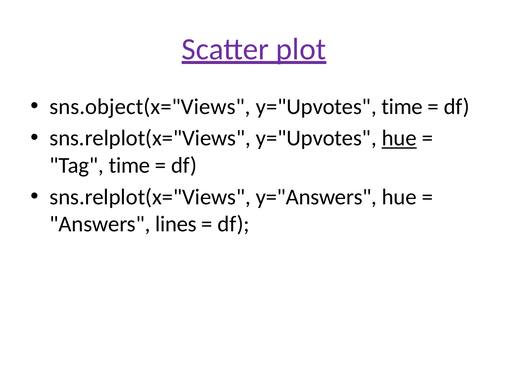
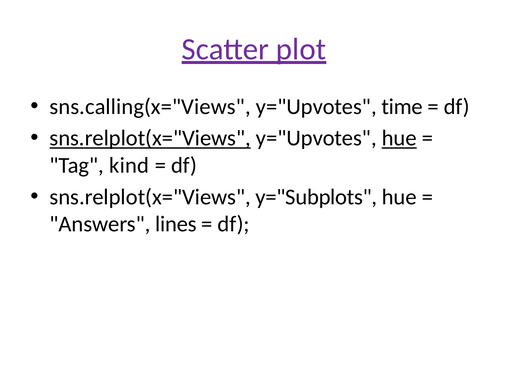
sns.object(x="Views: sns.object(x="Views -> sns.calling(x="Views (150, 107)
sns.relplot(x="Views underline: none -> present (150, 138)
Tag time: time -> kind (129, 165)
y="Answers: y="Answers -> y="Subplots (316, 197)
